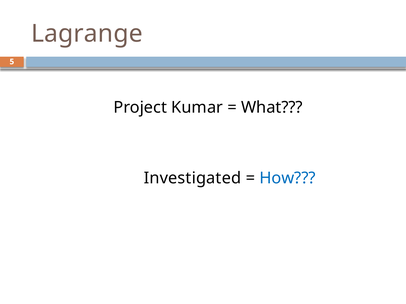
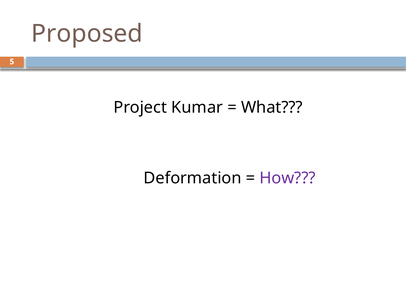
Lagrange: Lagrange -> Proposed (87, 34)
Investigated: Investigated -> Deformation (193, 178)
How colour: blue -> purple (287, 178)
